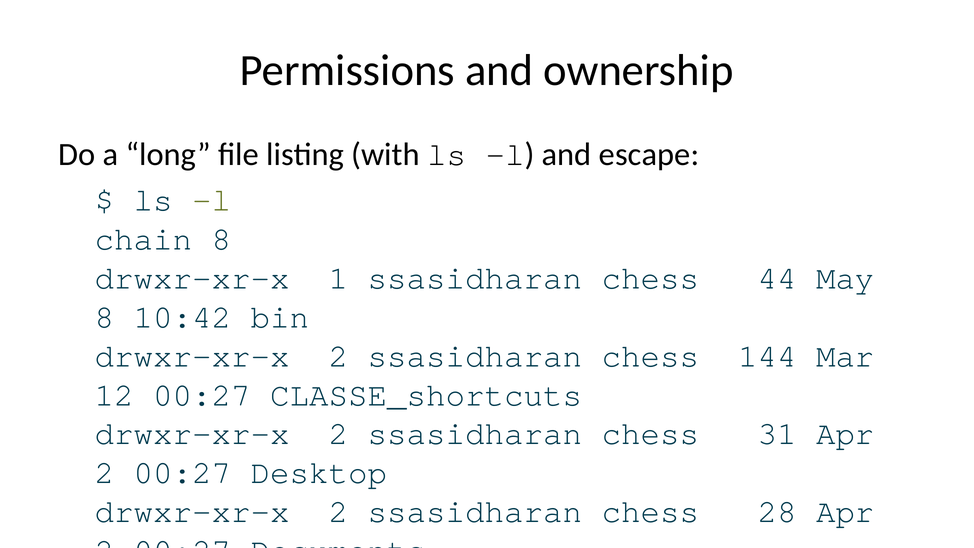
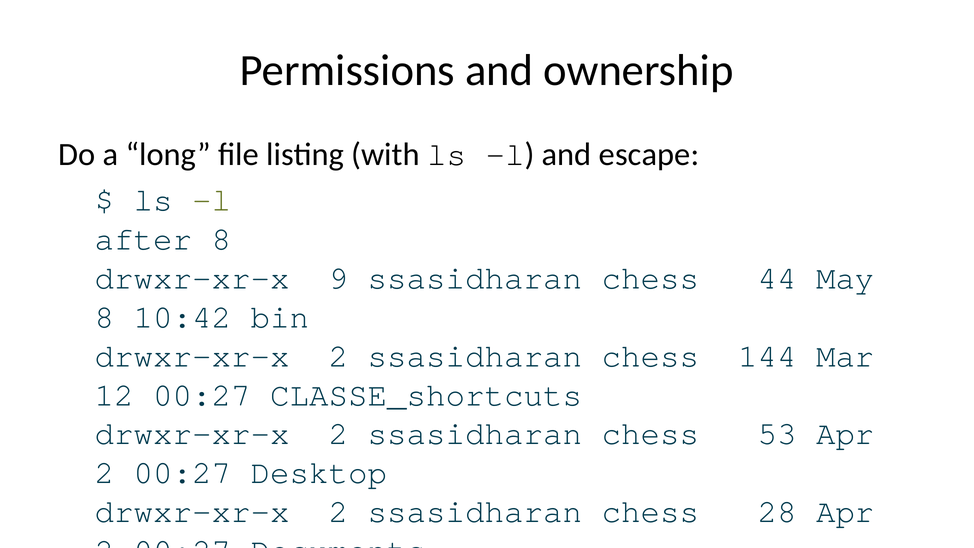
chain: chain -> after (144, 239)
drwxr-xr-x 1: 1 -> 9 (339, 278)
2 ssasidharan chess 31: 31 -> 53 (777, 434)
